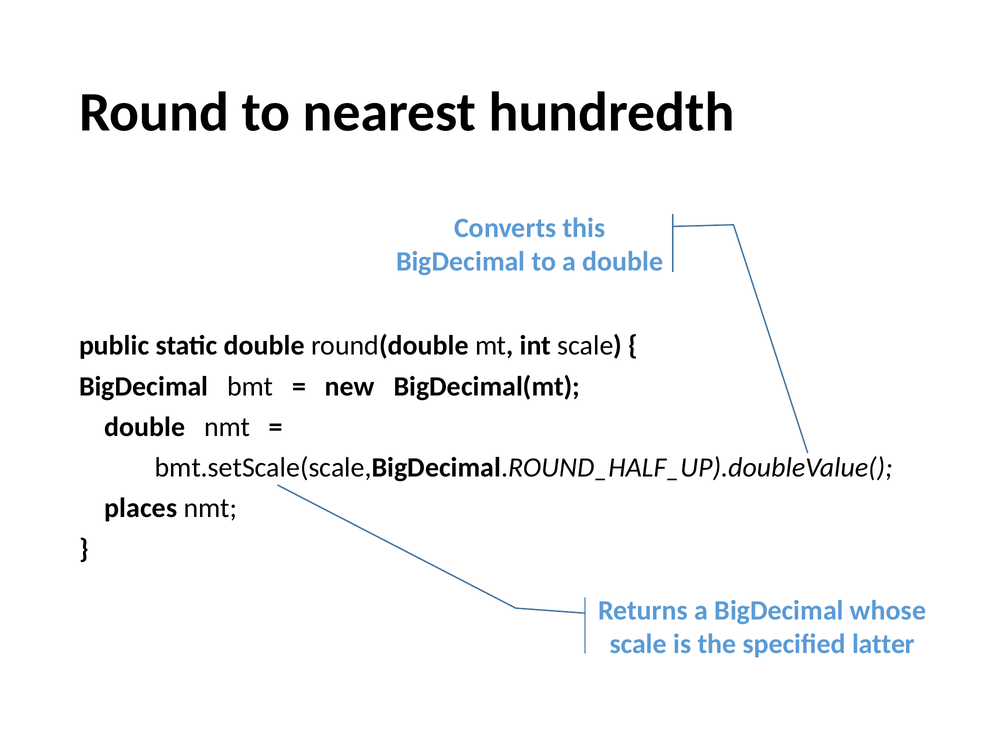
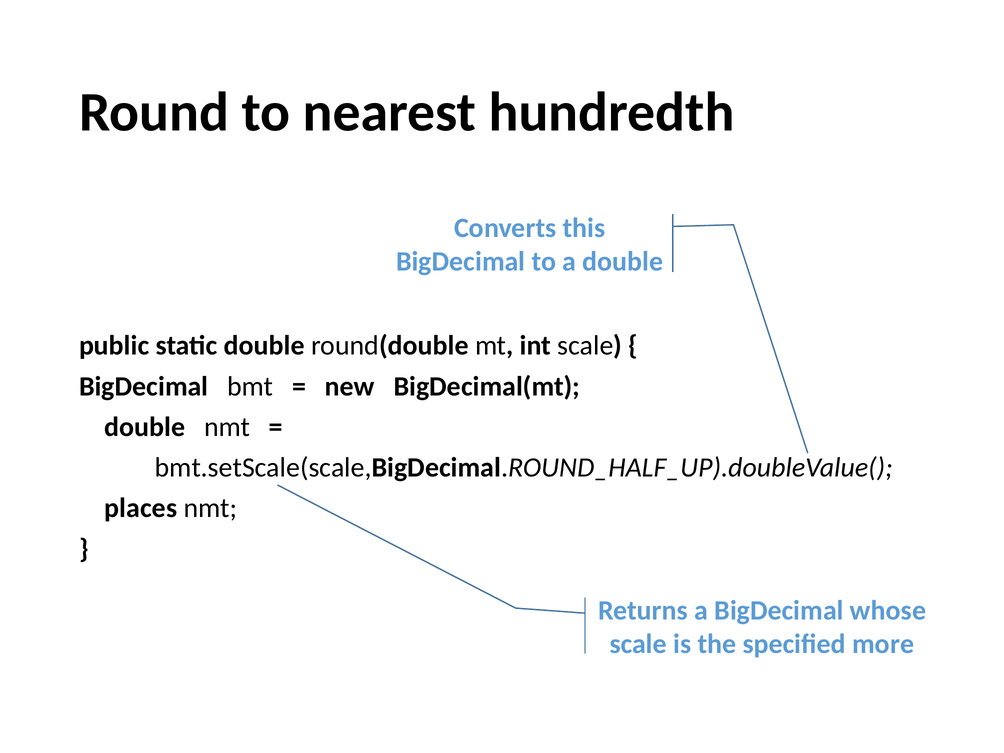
latter: latter -> more (883, 644)
